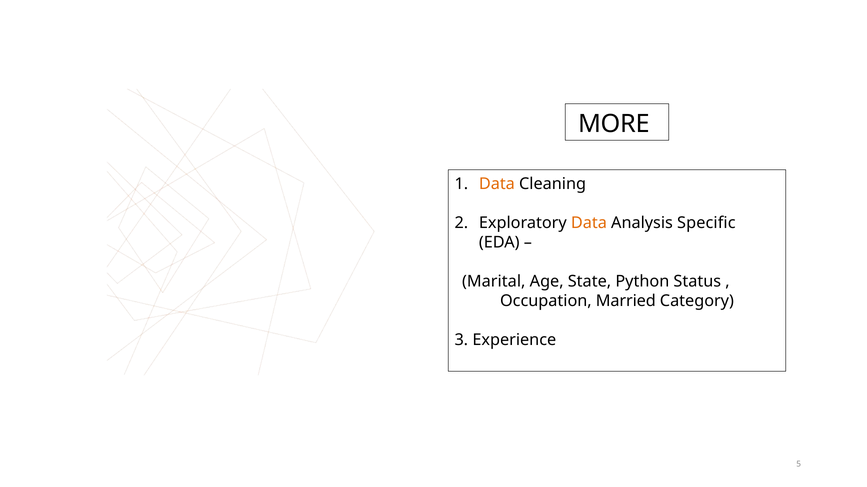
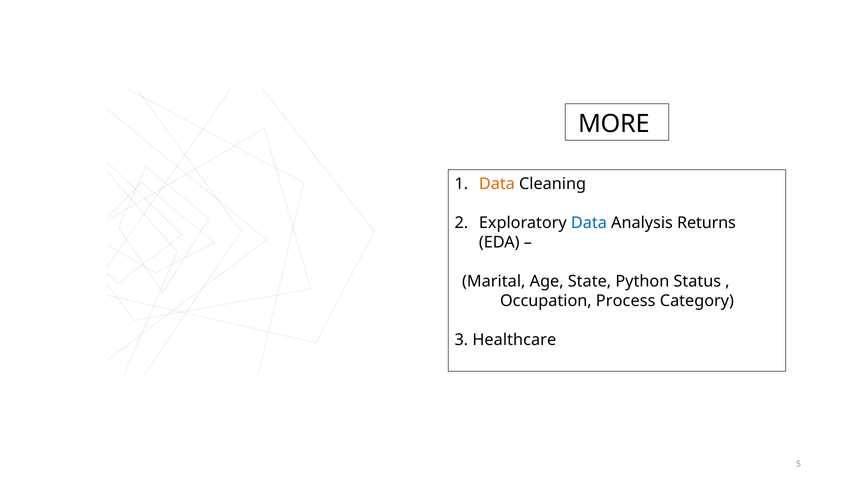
Data colour: orange -> blue (589, 223)
Specific: Specific -> Returns (706, 223)
Married: Married -> Process (626, 301)
Experience: Experience -> Healthcare (514, 340)
